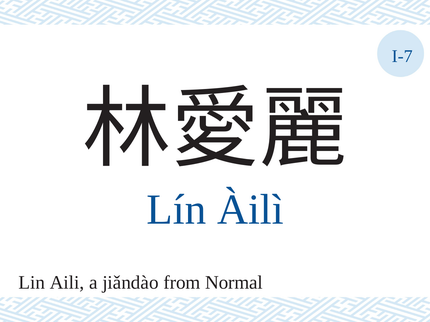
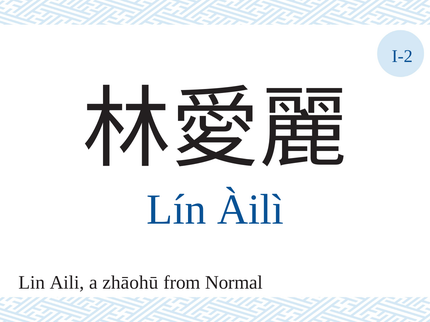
I-7: I-7 -> I-2 (402, 56)
jiǎndào: jiǎndào -> zhāohū (130, 283)
